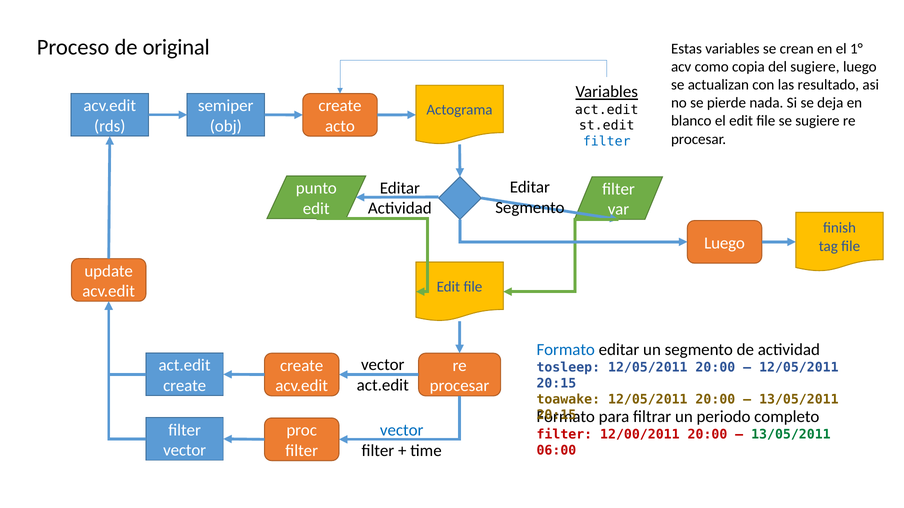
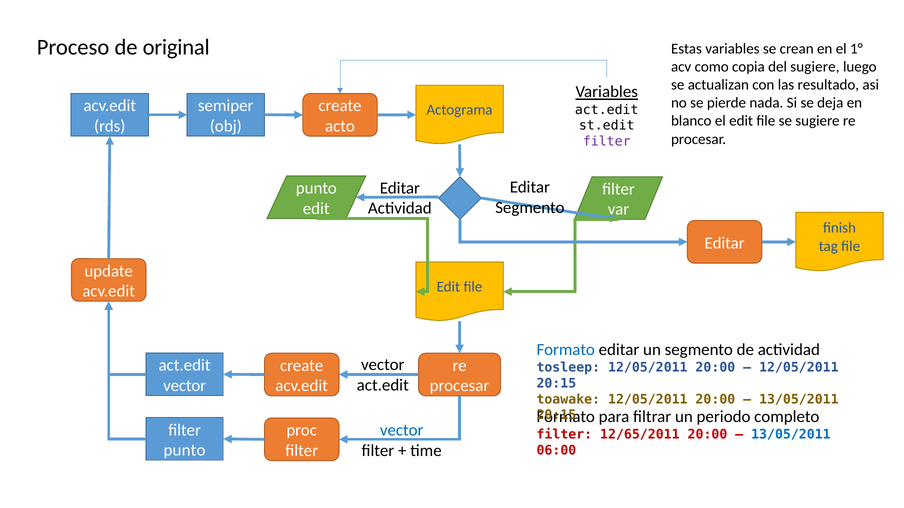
filter colour: blue -> purple (607, 141)
Luego: Luego -> Editar (725, 243)
create: create -> vector (185, 386)
12/00/2011: 12/00/2011 -> 12/65/2011 (640, 435)
13/05/2011 colour: green -> blue (791, 435)
vector: vector -> punto (184, 451)
